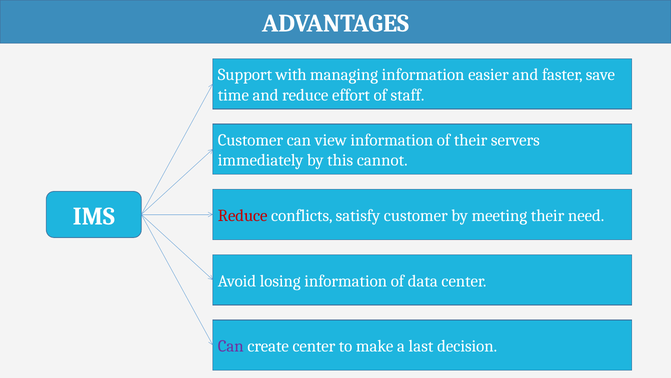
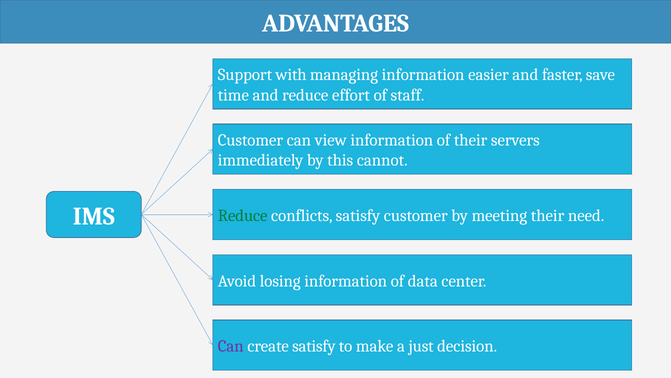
Reduce colour: red -> green (243, 215)
create center: center -> satisfy (314, 346)
last: last -> just (421, 346)
